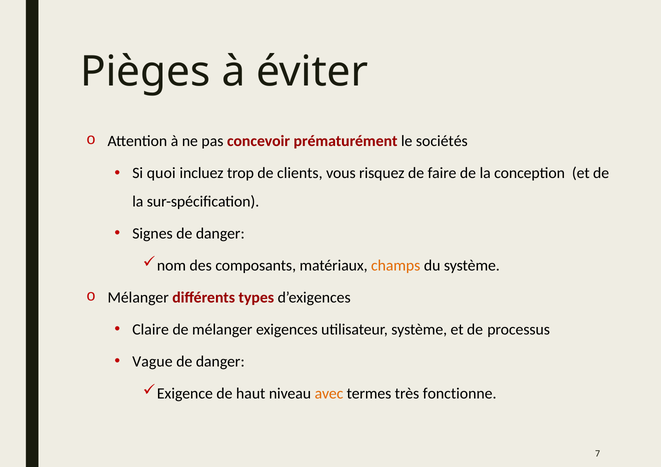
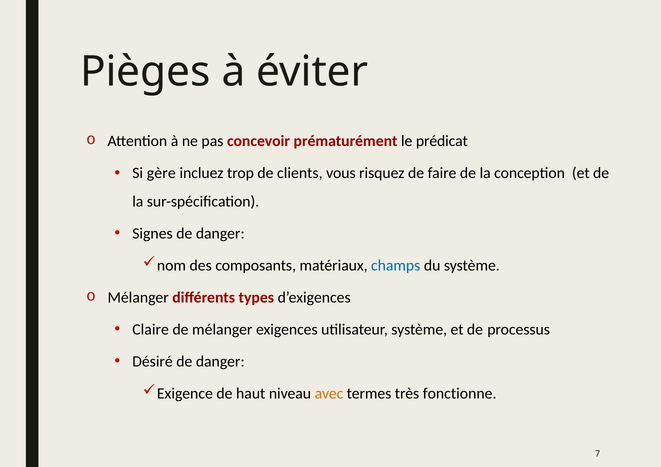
sociétés: sociétés -> prédicat (442, 141)
quoi: quoi -> gère (161, 173)
champs colour: orange -> blue (396, 266)
Vague: Vague -> Désiré (153, 362)
